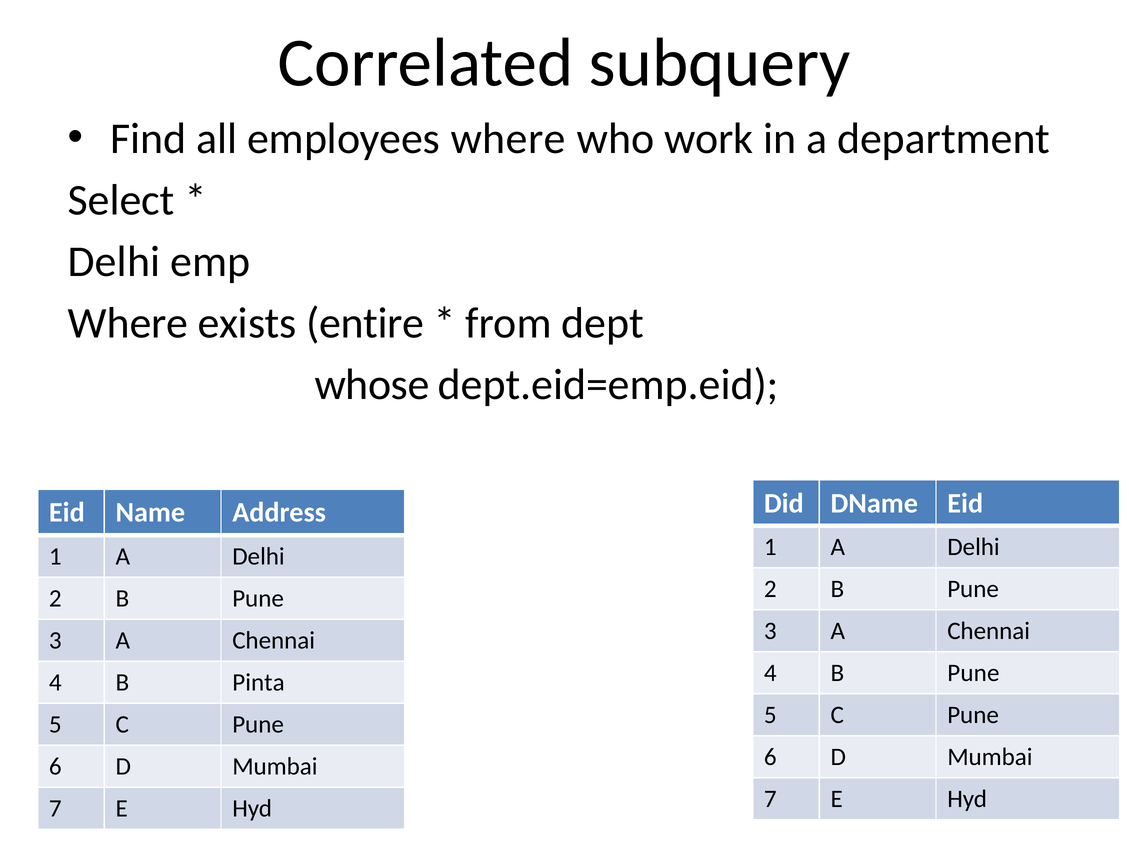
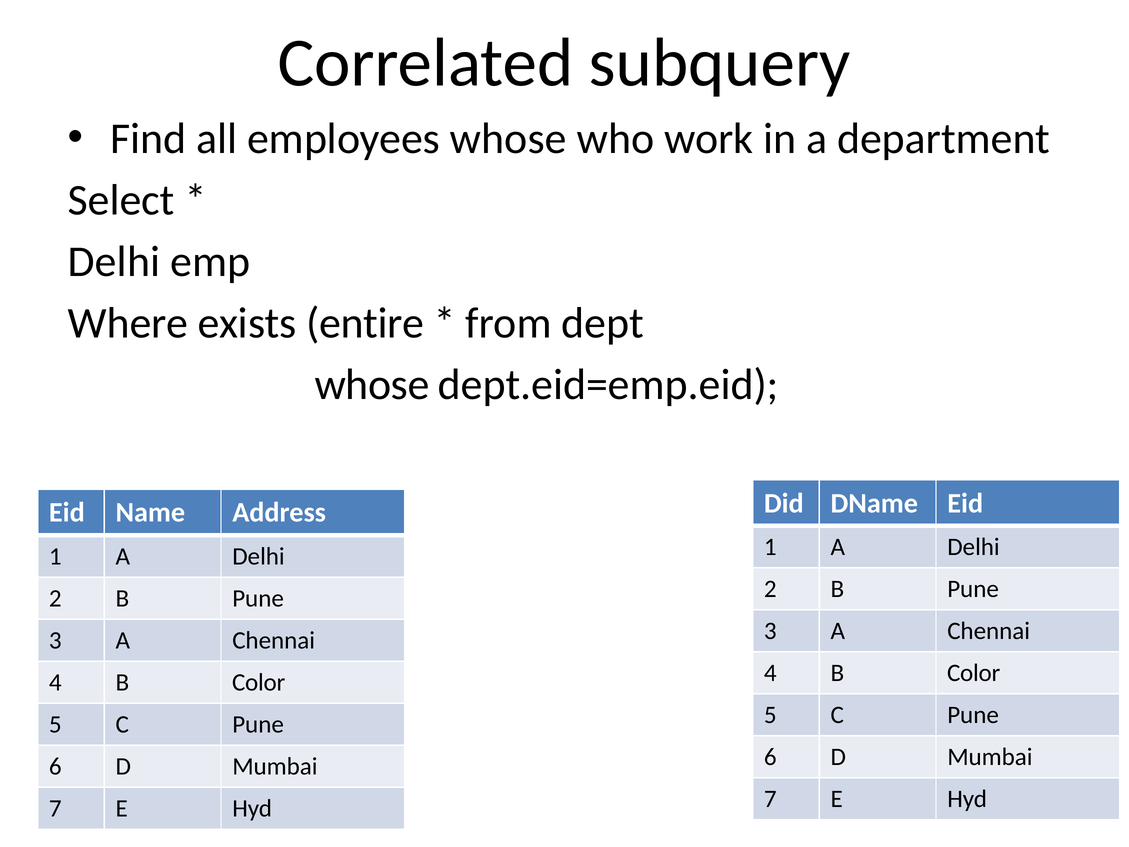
employees where: where -> whose (508, 139)
Pune: Pune -> Color (974, 673)
Pinta: Pinta -> Color (259, 682)
